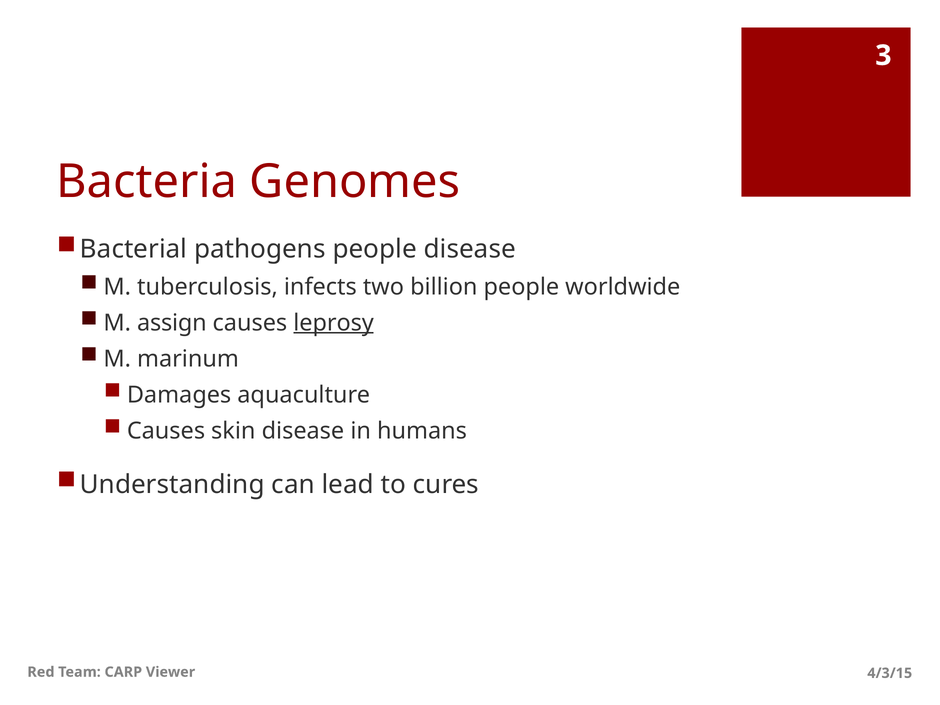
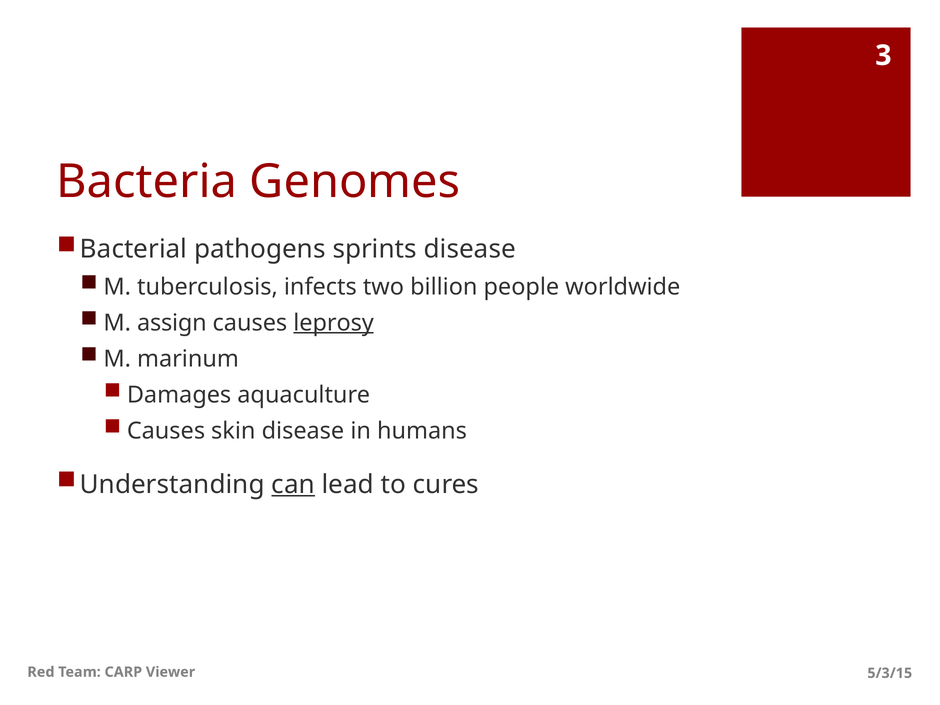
pathogens people: people -> sprints (375, 249)
can underline: none -> present (293, 484)
4/3/15: 4/3/15 -> 5/3/15 (890, 673)
